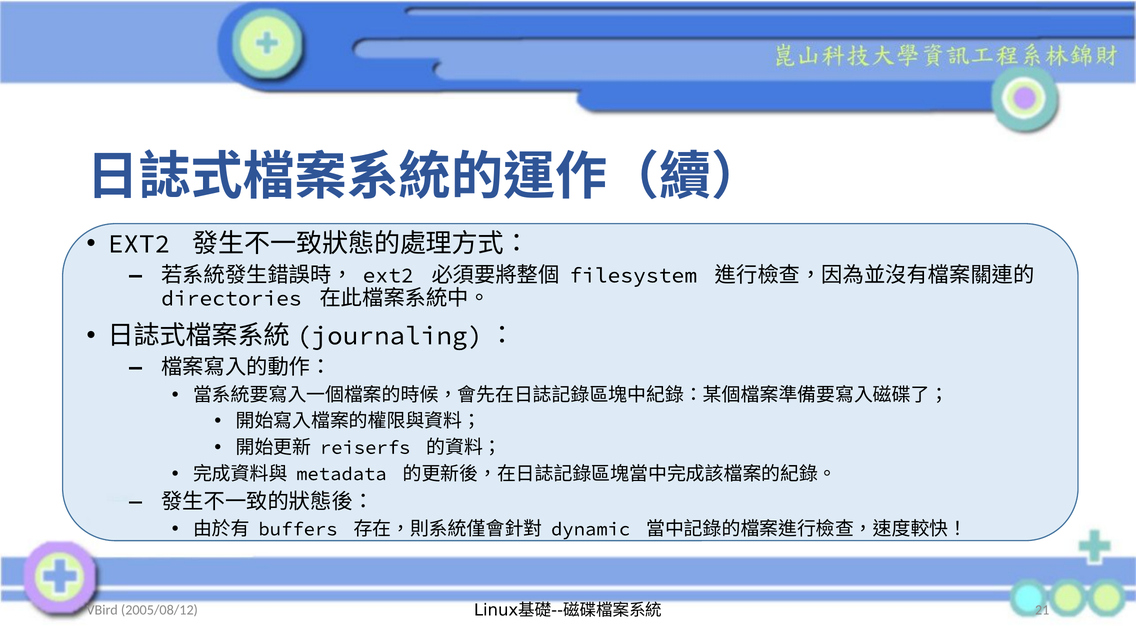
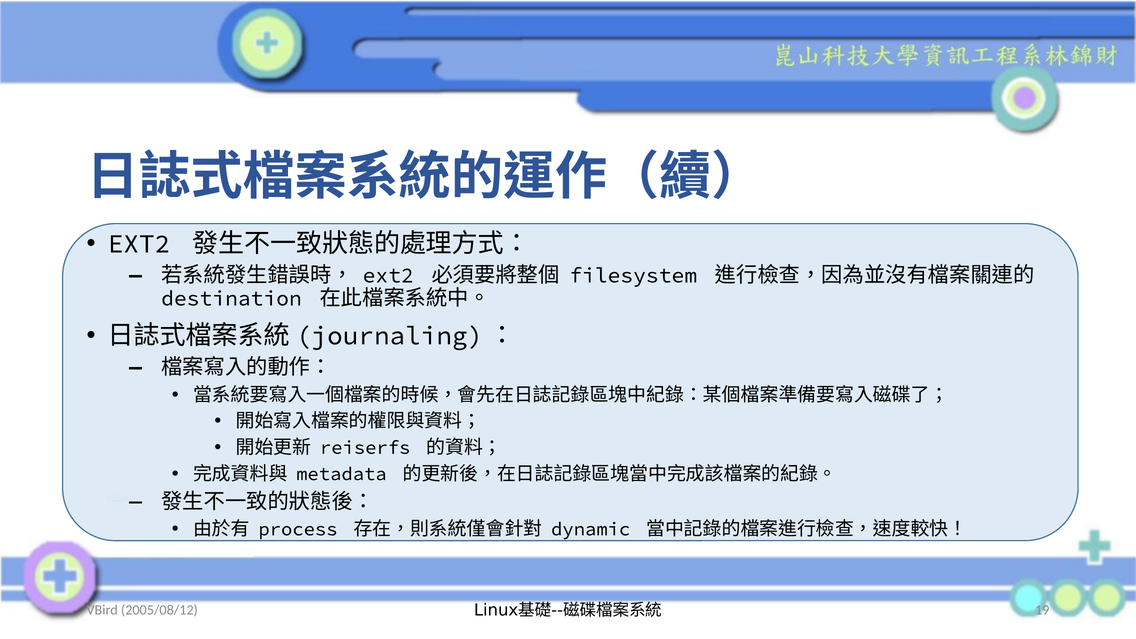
directories: directories -> destination (231, 298)
buffers: buffers -> process (298, 529)
21: 21 -> 19 (1042, 610)
